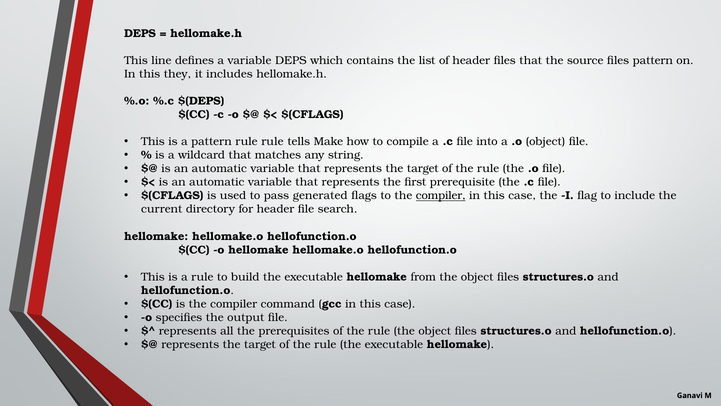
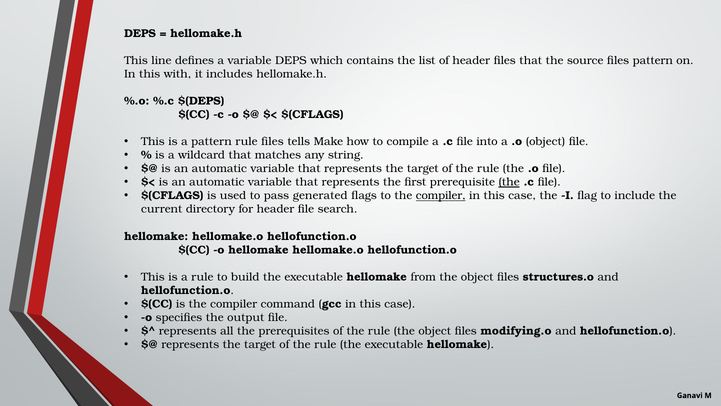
they: they -> with (178, 74)
rule rule: rule -> files (272, 141)
the underline: none -> present (509, 182)
structures.o: structures.o -> modifying.o (516, 331)
